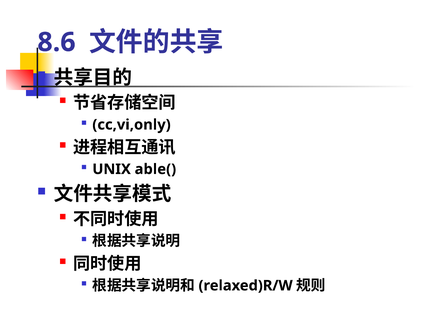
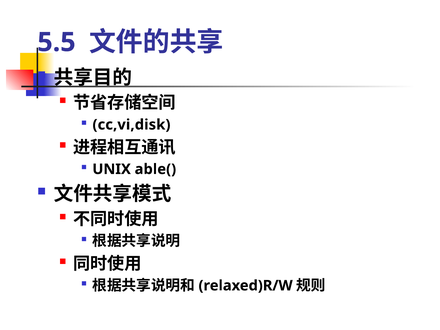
8.6: 8.6 -> 5.5 (56, 42)
cc,vi,only: cc,vi,only -> cc,vi,disk (131, 125)
